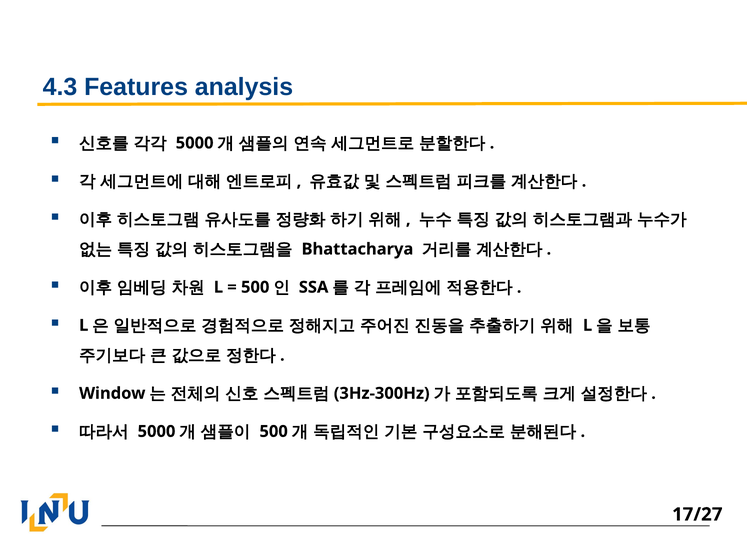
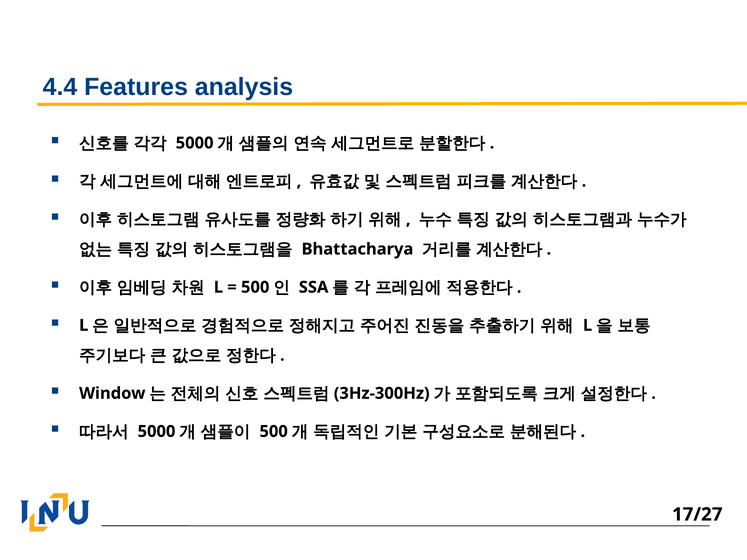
4.3: 4.3 -> 4.4 (60, 87)
